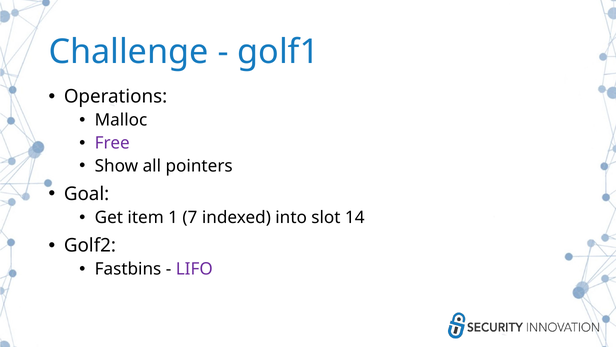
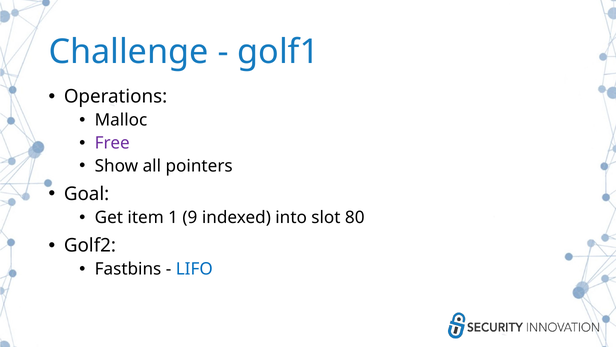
7: 7 -> 9 (190, 217)
14: 14 -> 80 (355, 217)
LIFO colour: purple -> blue (194, 269)
